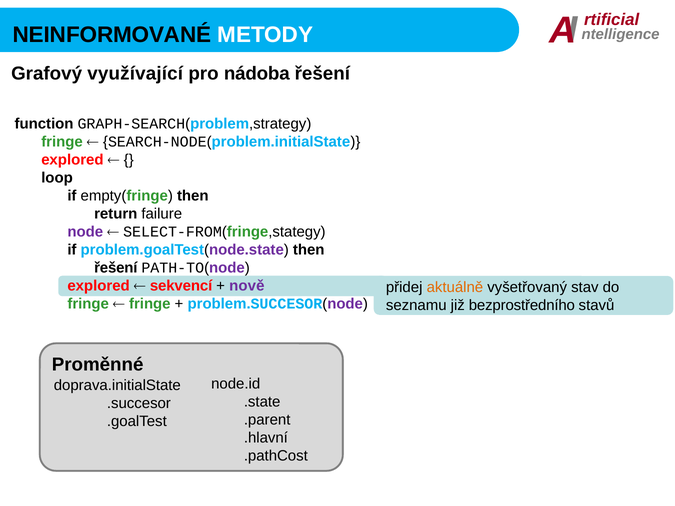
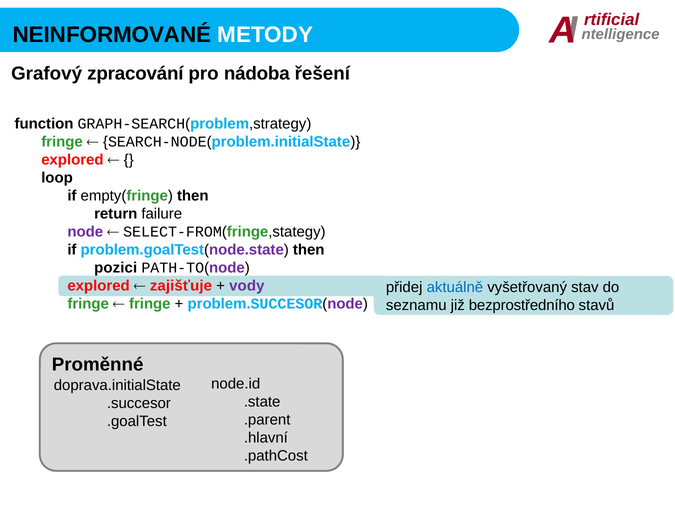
využívající: využívající -> zpracování (135, 74)
řešení: řešení -> pozici (116, 268)
sekvencí: sekvencí -> zajišťuje (181, 286)
nově: nově -> vody (247, 286)
aktuálně colour: orange -> blue (455, 287)
